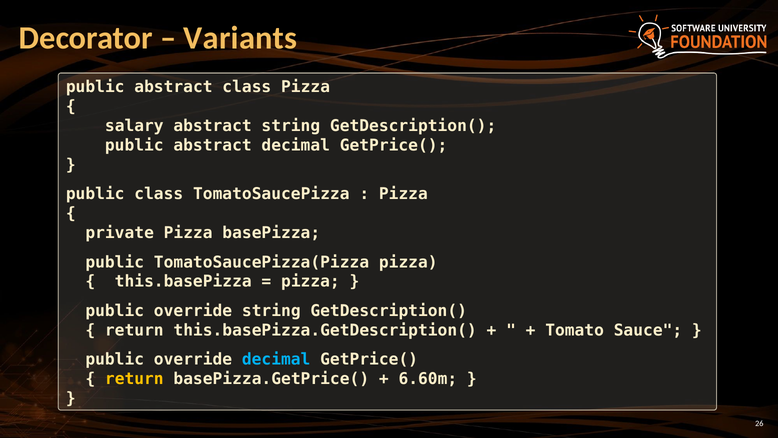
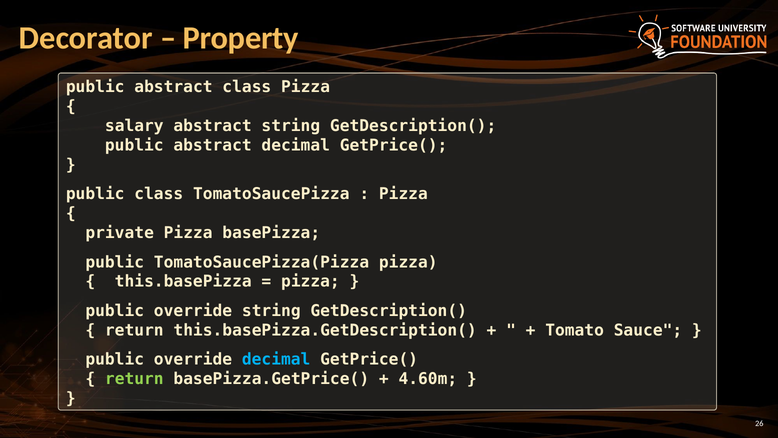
Variants: Variants -> Property (241, 38)
return colour: yellow -> light green (134, 379)
6.60m: 6.60m -> 4.60m (428, 379)
